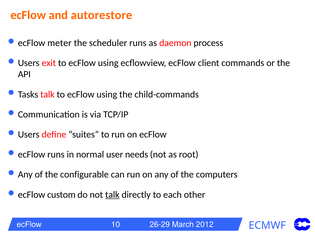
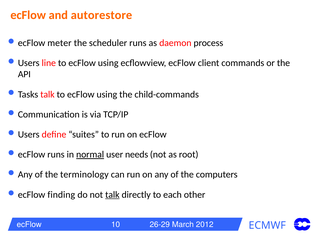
exit: exit -> line (49, 63)
normal underline: none -> present (90, 155)
configurable: configurable -> terminology (84, 175)
custom: custom -> finding (61, 195)
